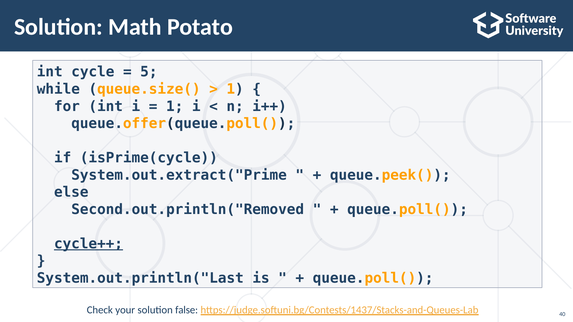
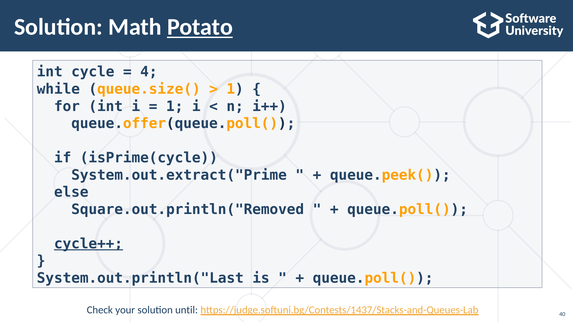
Potato underline: none -> present (200, 27)
5: 5 -> 4 (149, 72)
Second.out.println("Removed: Second.out.println("Removed -> Square.out.println("Removed (188, 210)
false: false -> until (187, 310)
